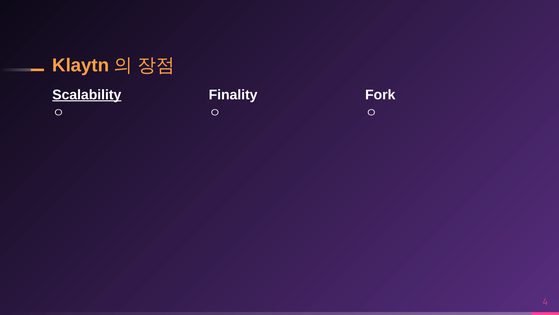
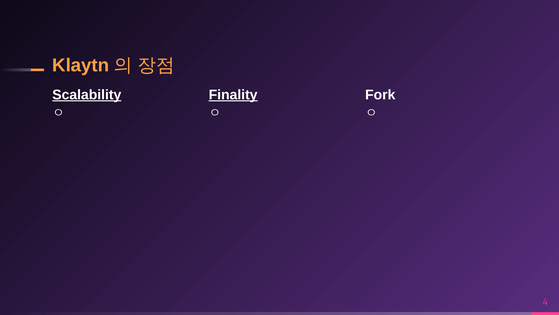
Finality underline: none -> present (233, 95)
